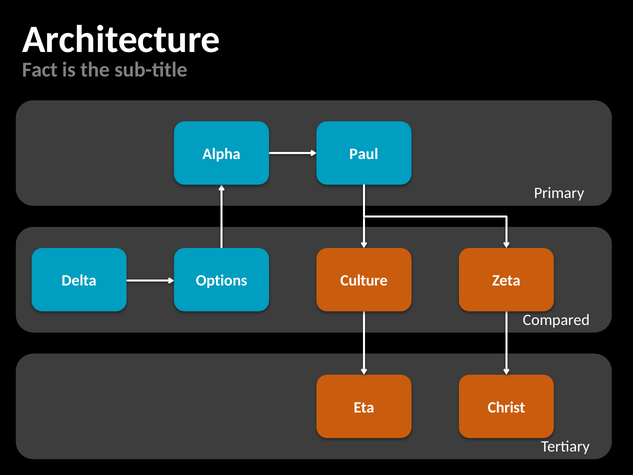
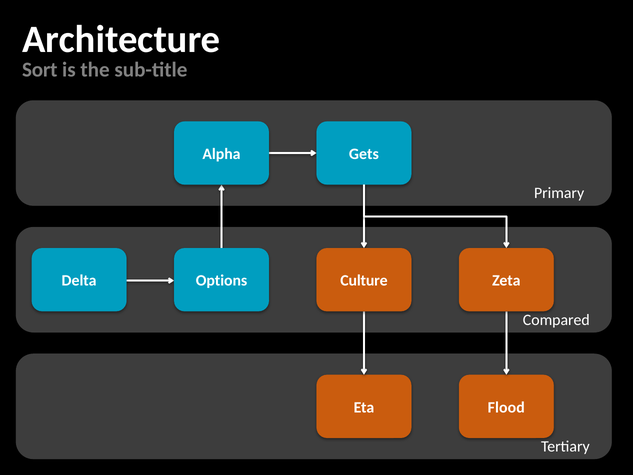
Fact: Fact -> Sort (40, 70)
Paul: Paul -> Gets (364, 154)
Christ: Christ -> Flood (506, 407)
